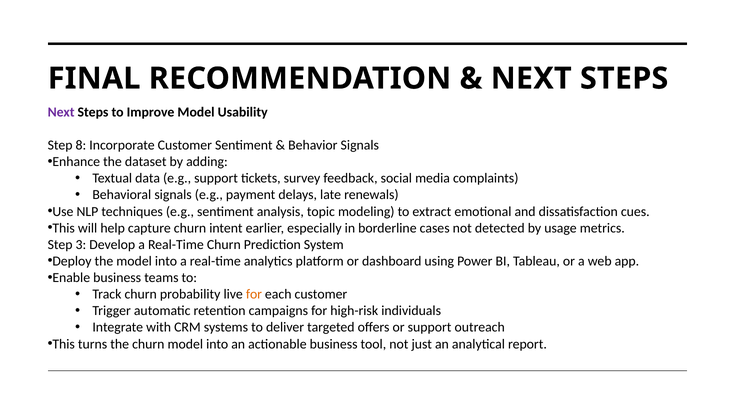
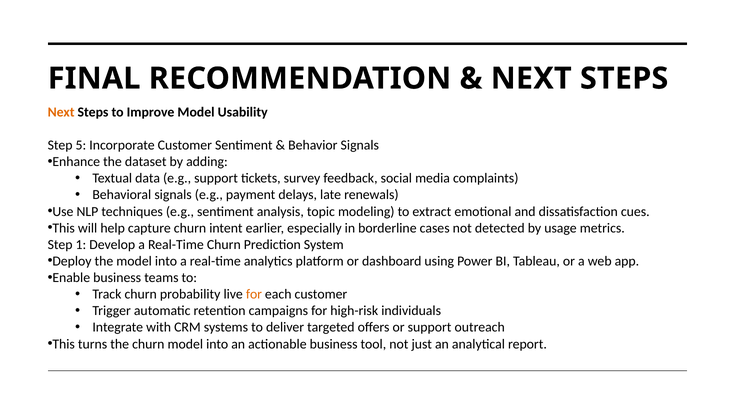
Next colour: purple -> orange (61, 112)
8: 8 -> 5 (81, 145)
3: 3 -> 1 (81, 244)
